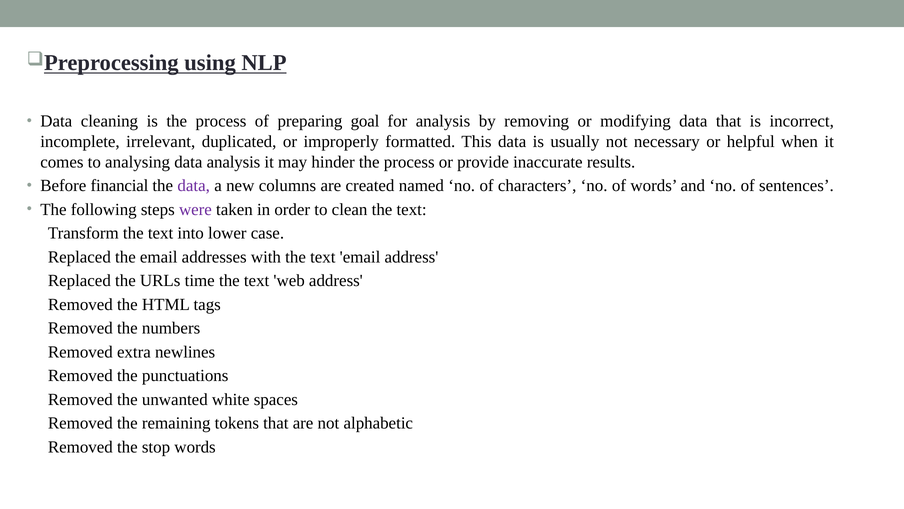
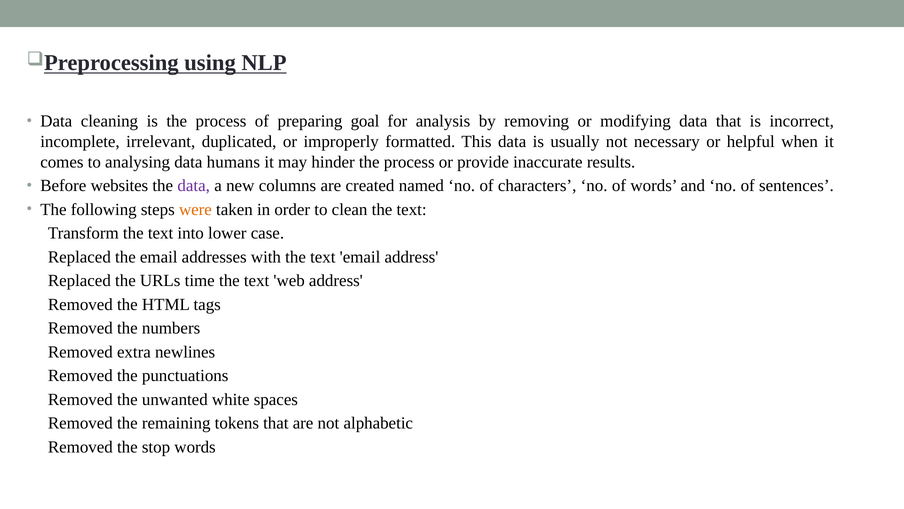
data analysis: analysis -> humans (233, 162)
financial: financial -> websites (119, 186)
were colour: purple -> orange (195, 209)
